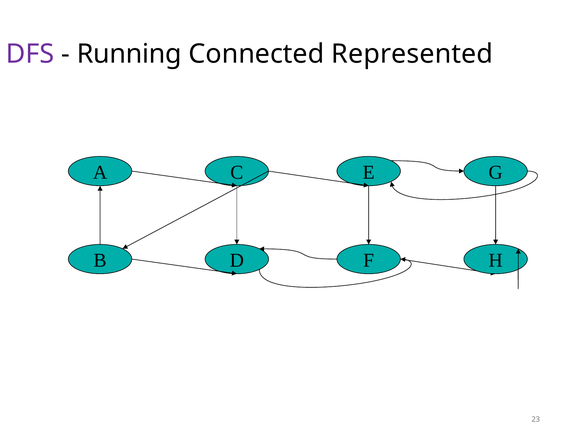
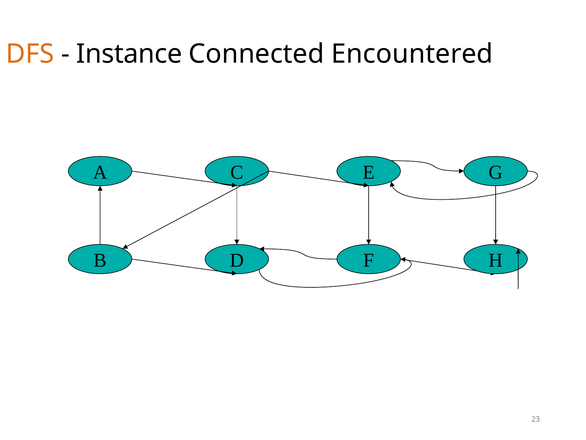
DFS colour: purple -> orange (30, 54)
Running: Running -> Instance (129, 54)
Represented: Represented -> Encountered (412, 54)
